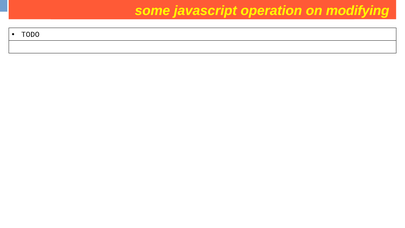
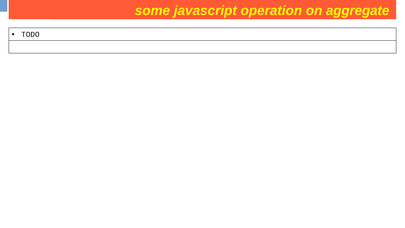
modifying: modifying -> aggregate (358, 11)
